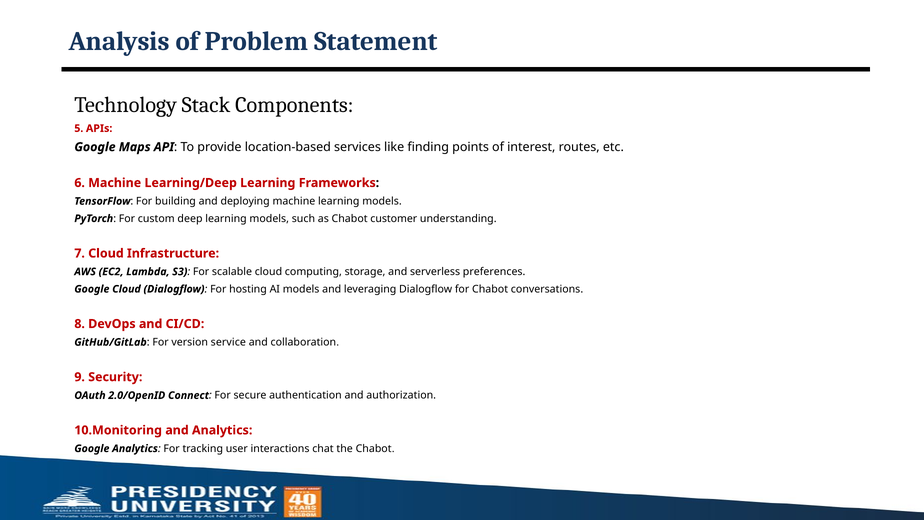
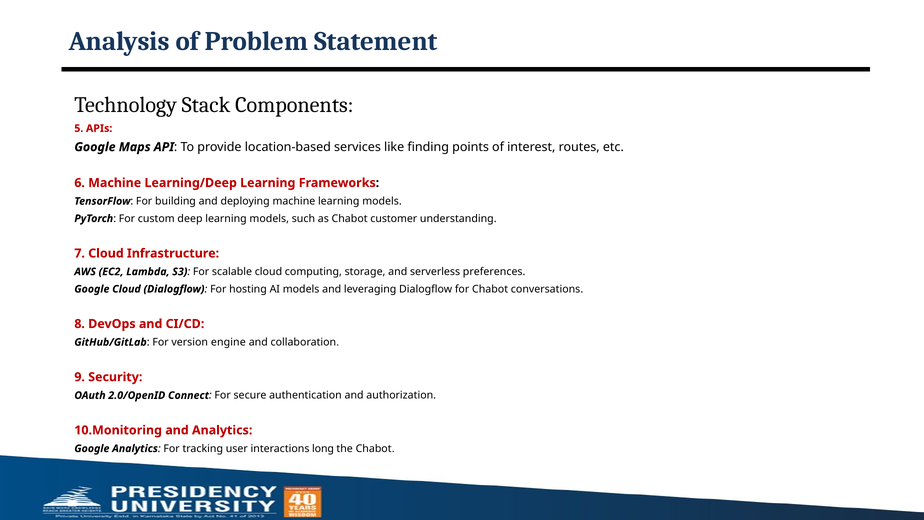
service: service -> engine (228, 342)
chat: chat -> long (323, 448)
